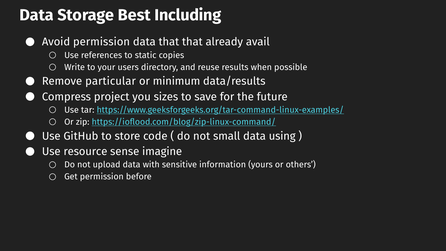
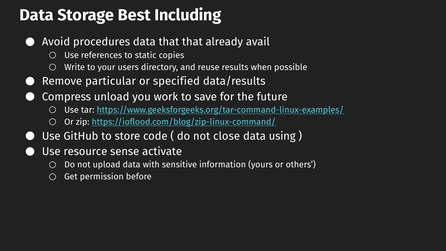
Avoid permission: permission -> procedures (102, 42)
minimum: minimum -> specified (176, 81)
project: project -> unload (112, 97)
sizes: sizes -> work (166, 97)
small: small -> close (227, 136)
imagine: imagine -> activate (162, 151)
